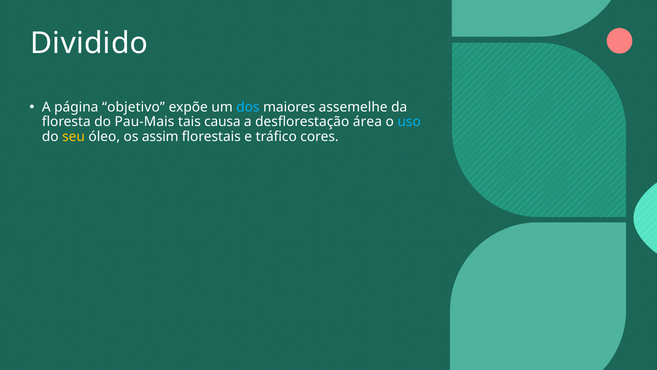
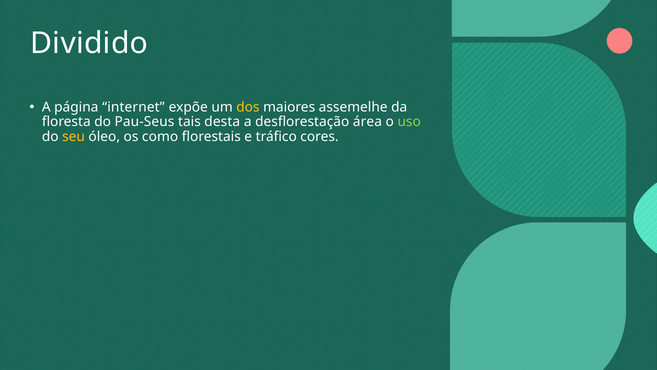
objetivo: objetivo -> internet (133, 107)
dos colour: light blue -> yellow (248, 107)
Pau-Mais: Pau-Mais -> Pau-Seus (144, 122)
causa: causa -> desta (222, 122)
uso colour: light blue -> light green (409, 122)
assim: assim -> como (160, 137)
